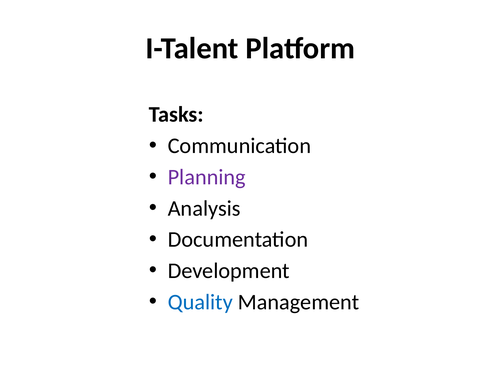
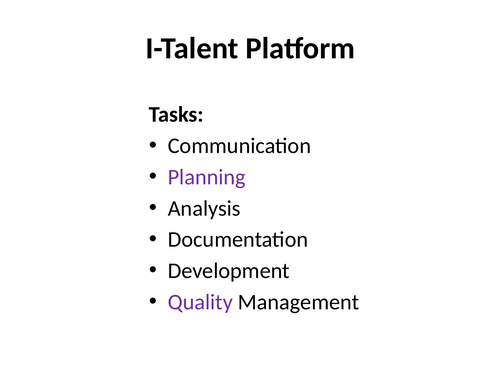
Quality colour: blue -> purple (200, 302)
